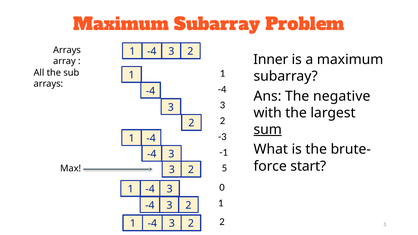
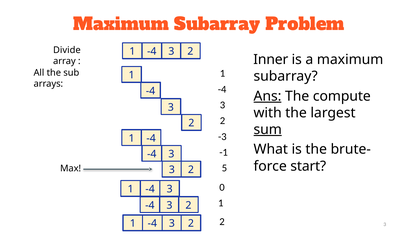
Arrays: Arrays -> Divide (67, 50)
Ans underline: none -> present (267, 96)
negative: negative -> compute (342, 96)
